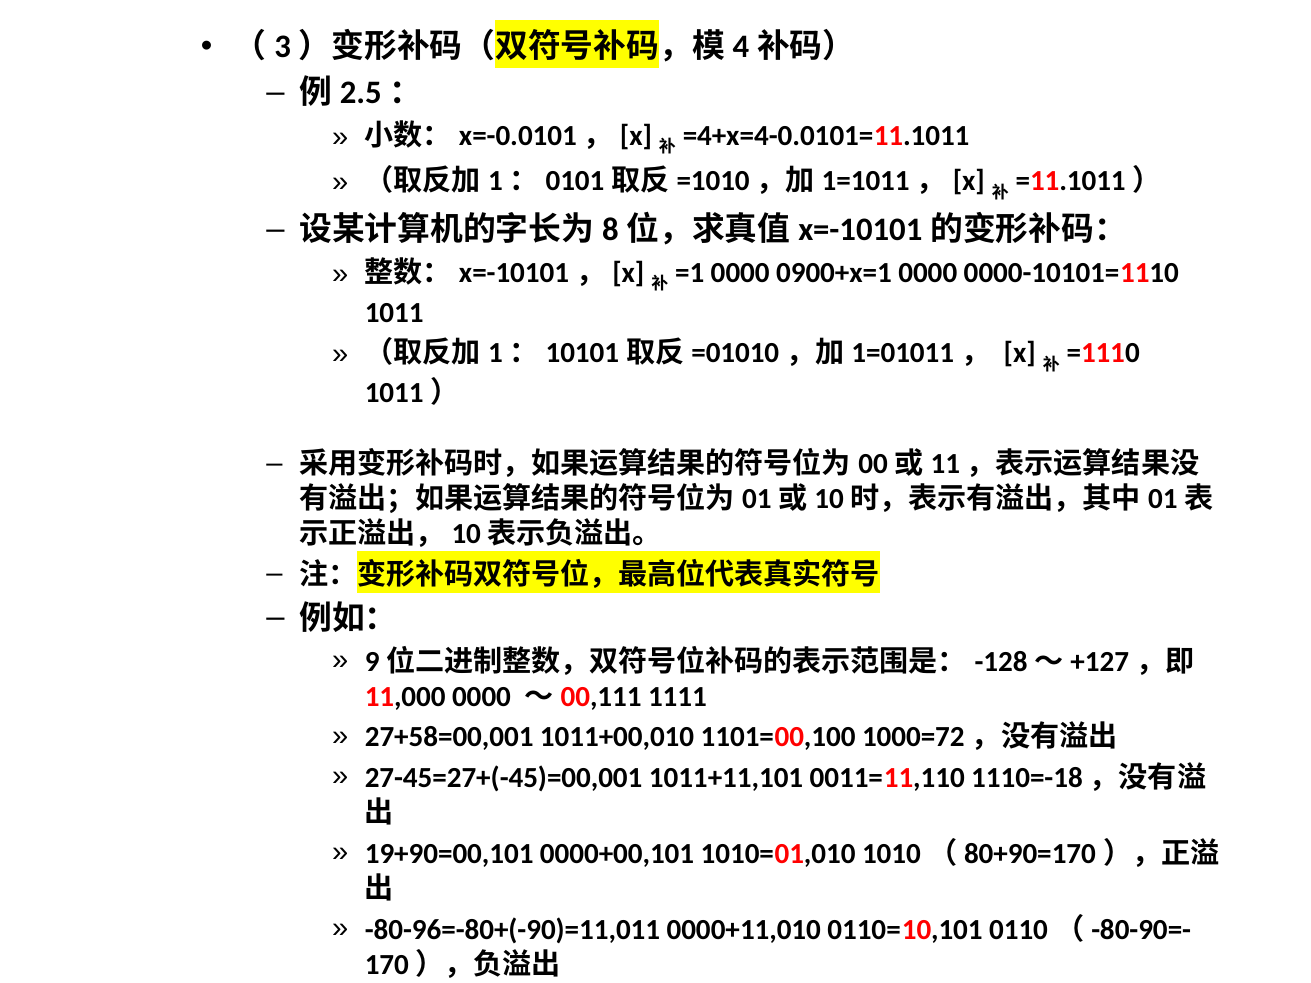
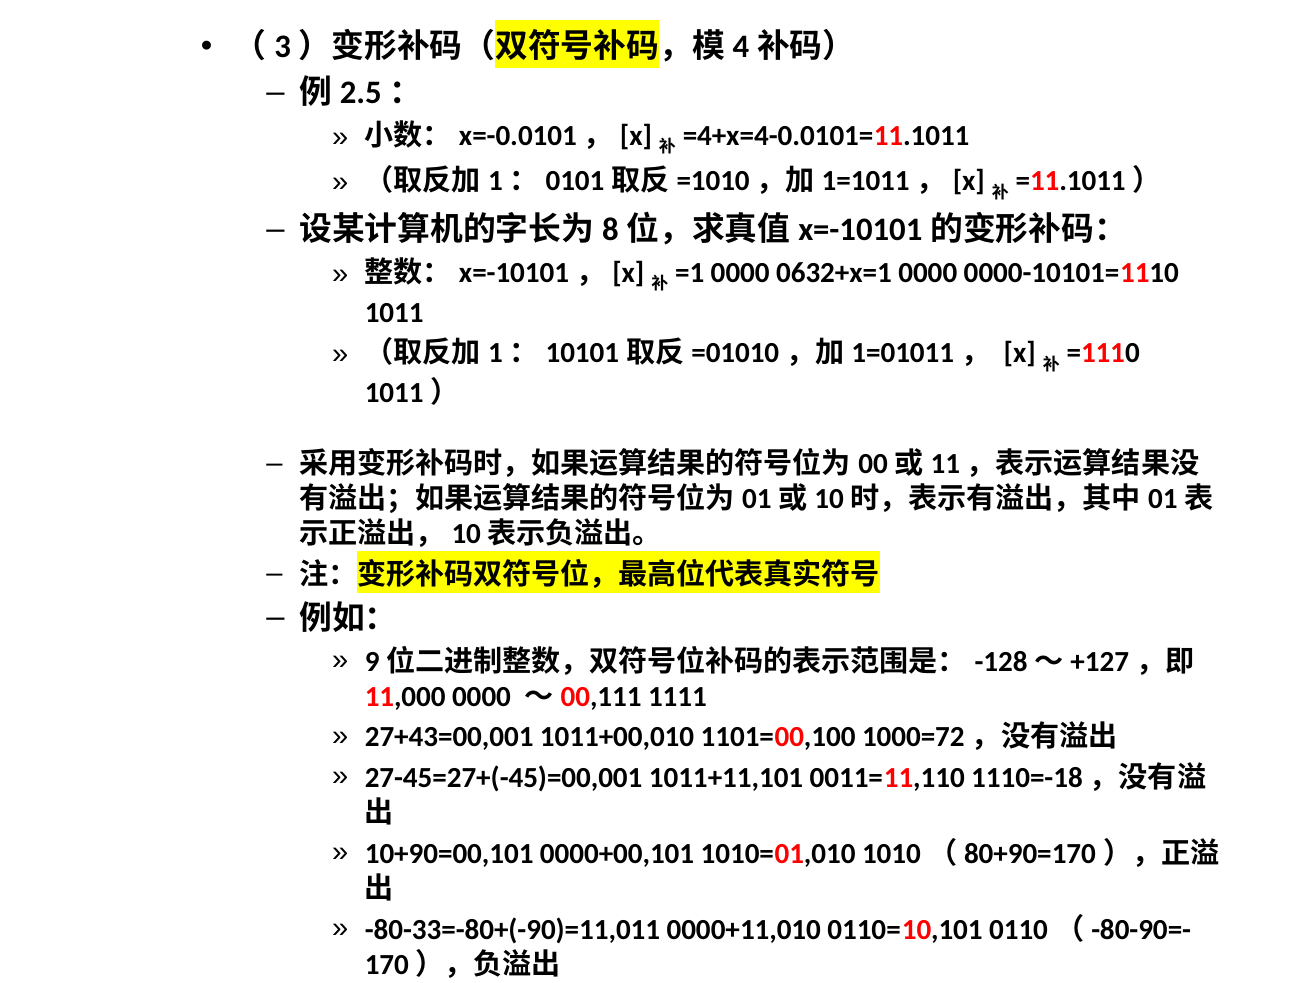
0900+x=1: 0900+x=1 -> 0632+x=1 (834, 273)
27+58=00,001: 27+58=00,001 -> 27+43=00,001 (449, 738)
19+90=00,101: 19+90=00,101 -> 10+90=00,101 (449, 854)
-80-96=-80+(-90)=11,011: -80-96=-80+(-90)=11,011 -> -80-33=-80+(-90)=11,011 (512, 930)
